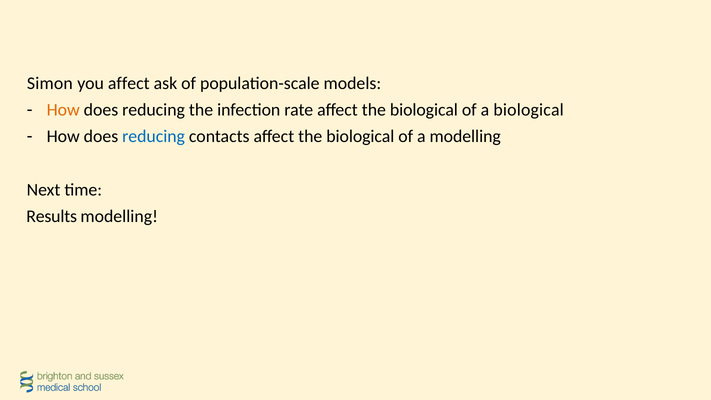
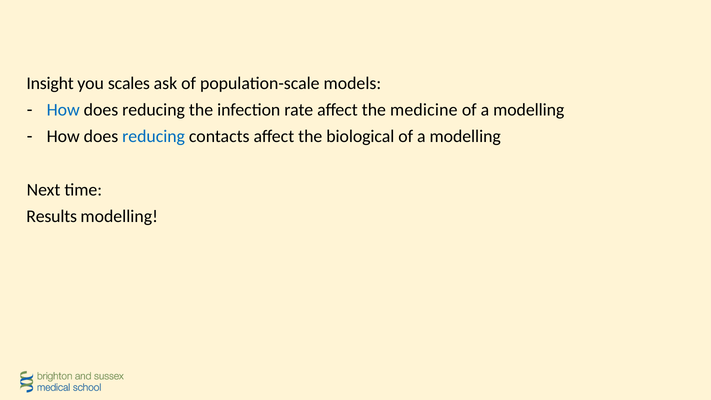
Simon: Simon -> Insight (50, 83)
you affect: affect -> scales (129, 83)
How colour: orange -> blue (63, 110)
rate affect the biological: biological -> medicine (424, 110)
biological: biological -> modelling (529, 110)
